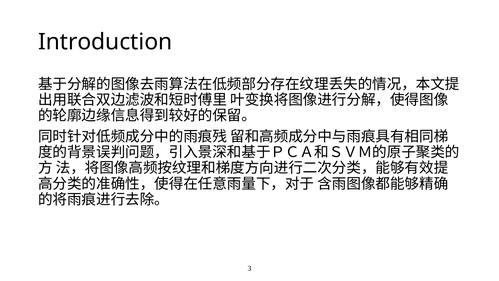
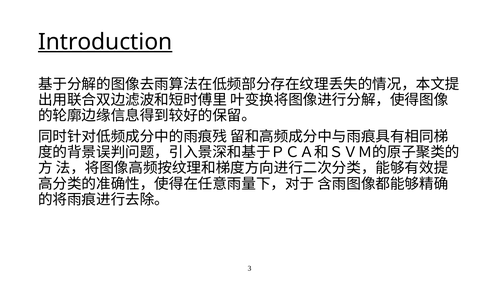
Introduction underline: none -> present (105, 42)
